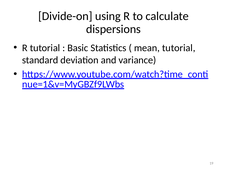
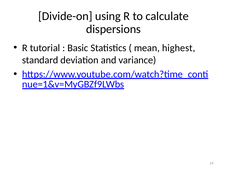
mean tutorial: tutorial -> highest (179, 48)
